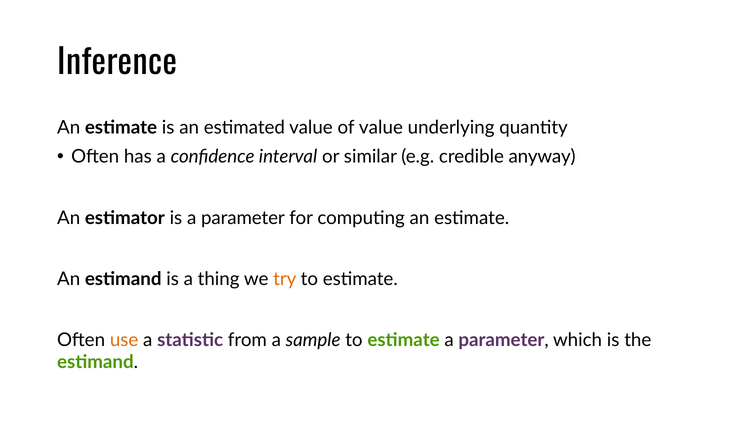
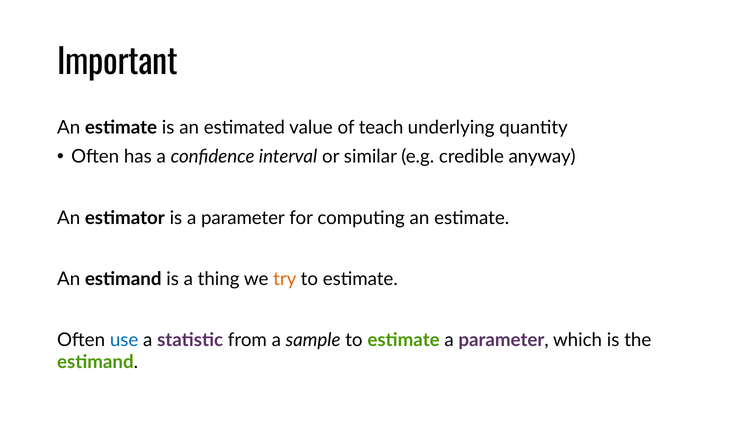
Inference: Inference -> Important (117, 63)
of value: value -> teach (381, 127)
use colour: orange -> blue (124, 339)
